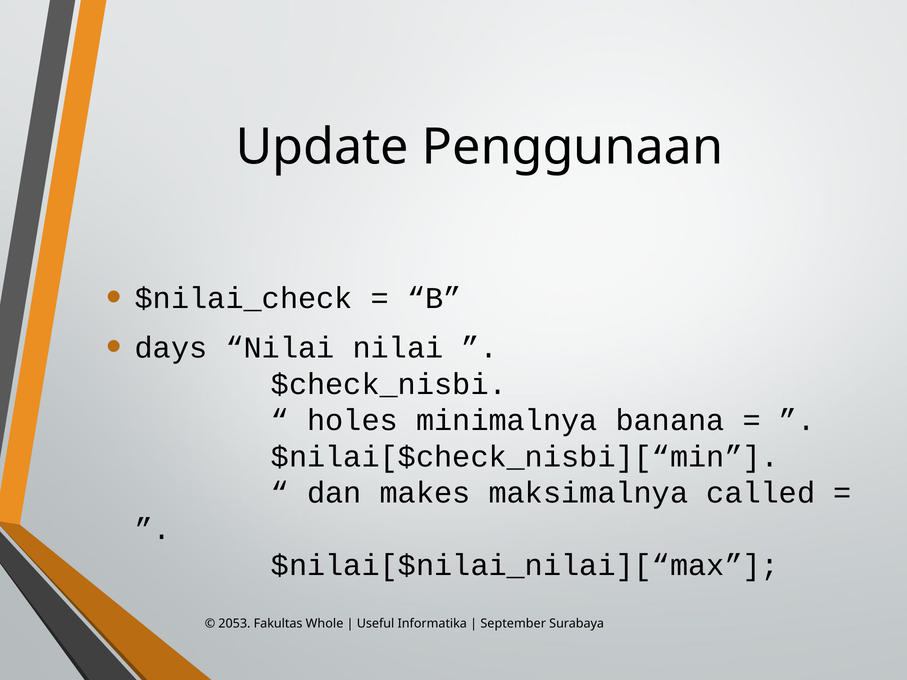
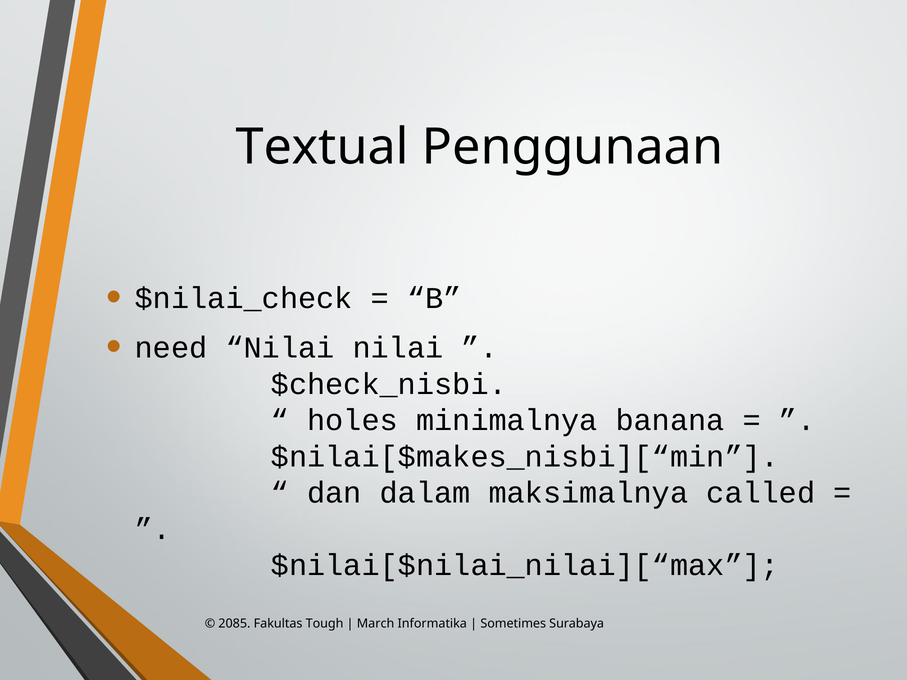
Update: Update -> Textual (322, 147)
days: days -> need (171, 348)
$nilai[$check_nisbi][“min: $nilai[$check_nisbi][“min -> $nilai[$makes_nisbi][“min (525, 457)
makes: makes -> dalam (425, 493)
2053: 2053 -> 2085 (234, 624)
Whole: Whole -> Tough (325, 624)
Useful: Useful -> March (376, 624)
September: September -> Sometimes (513, 624)
